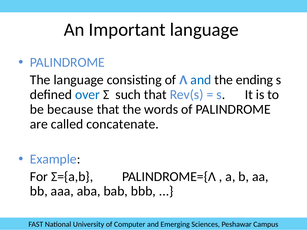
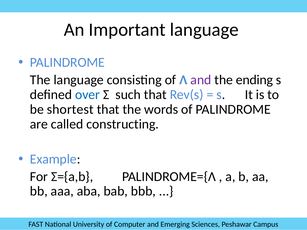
and colour: blue -> purple (201, 80)
because: because -> shortest (70, 110)
concatenate: concatenate -> constructing (123, 124)
